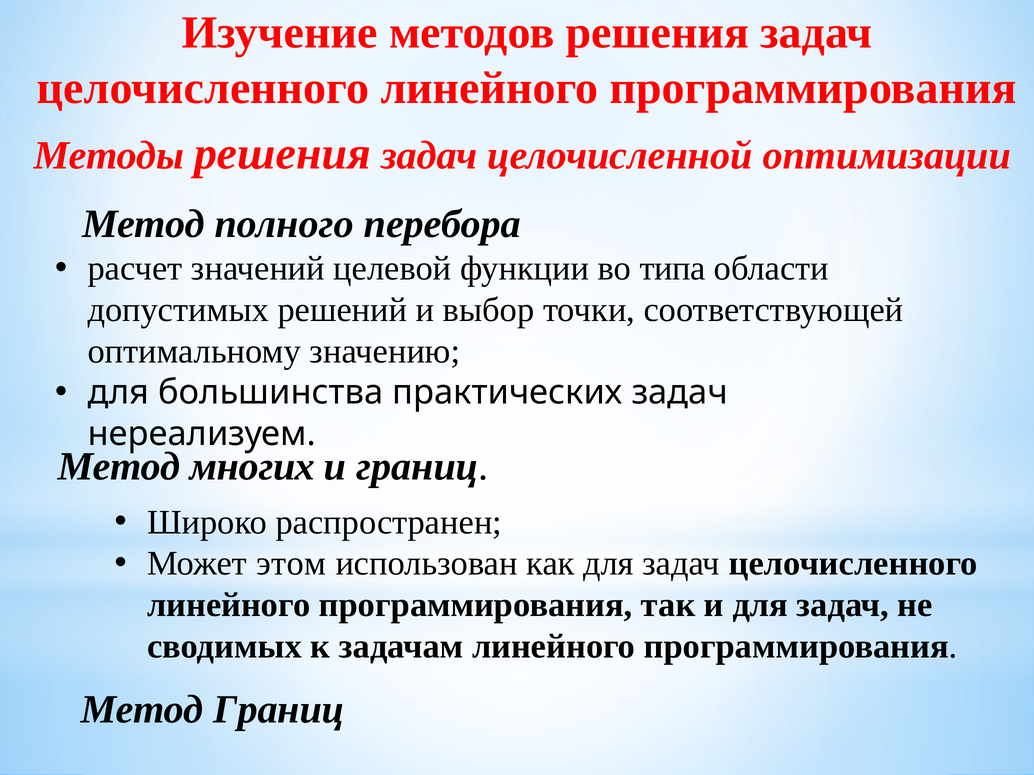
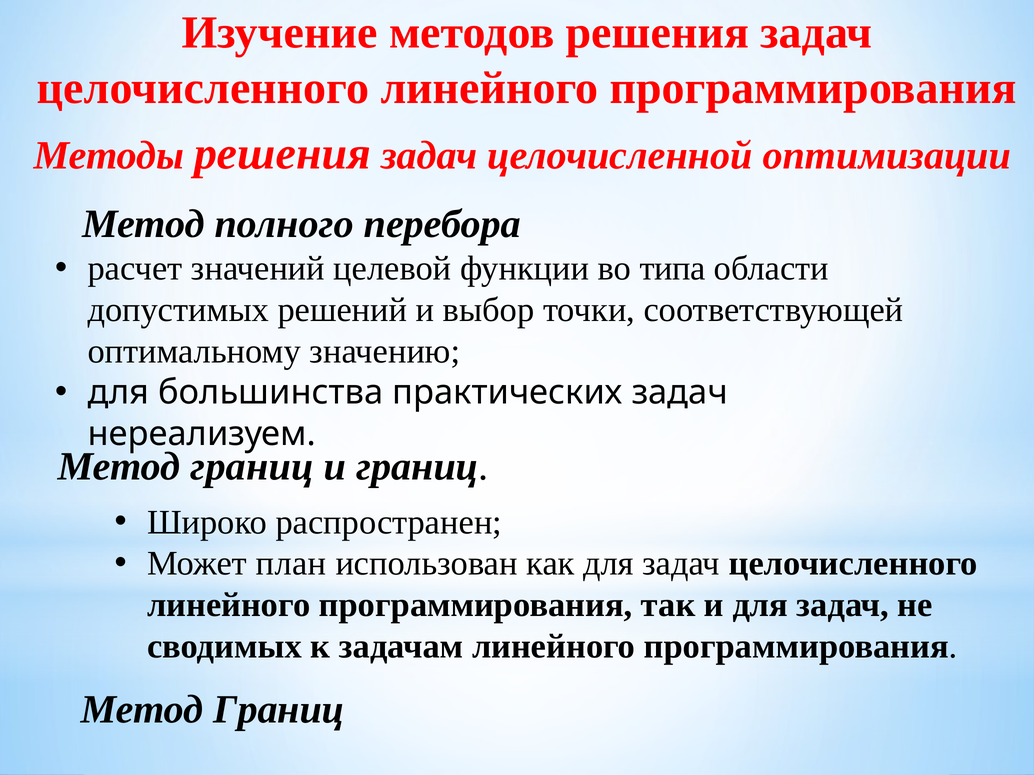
многих: многих -> границ (252, 467)
этом: этом -> план (291, 564)
